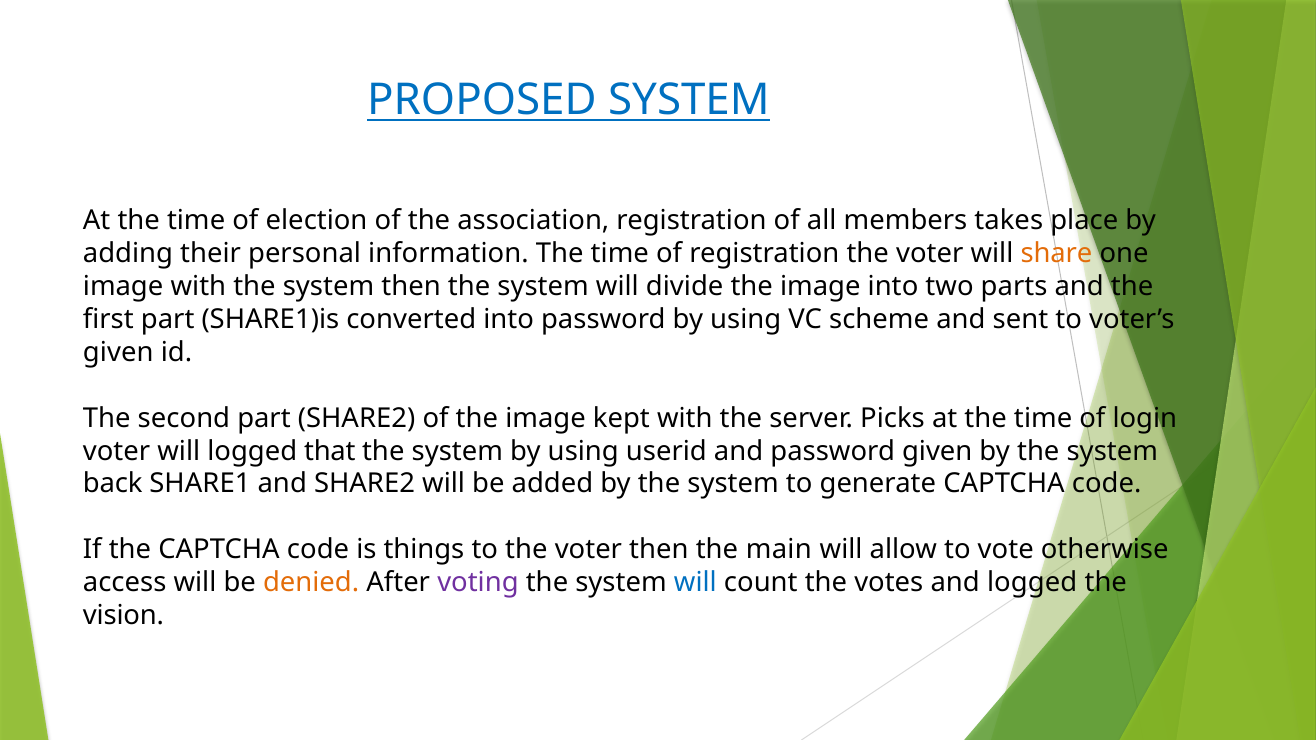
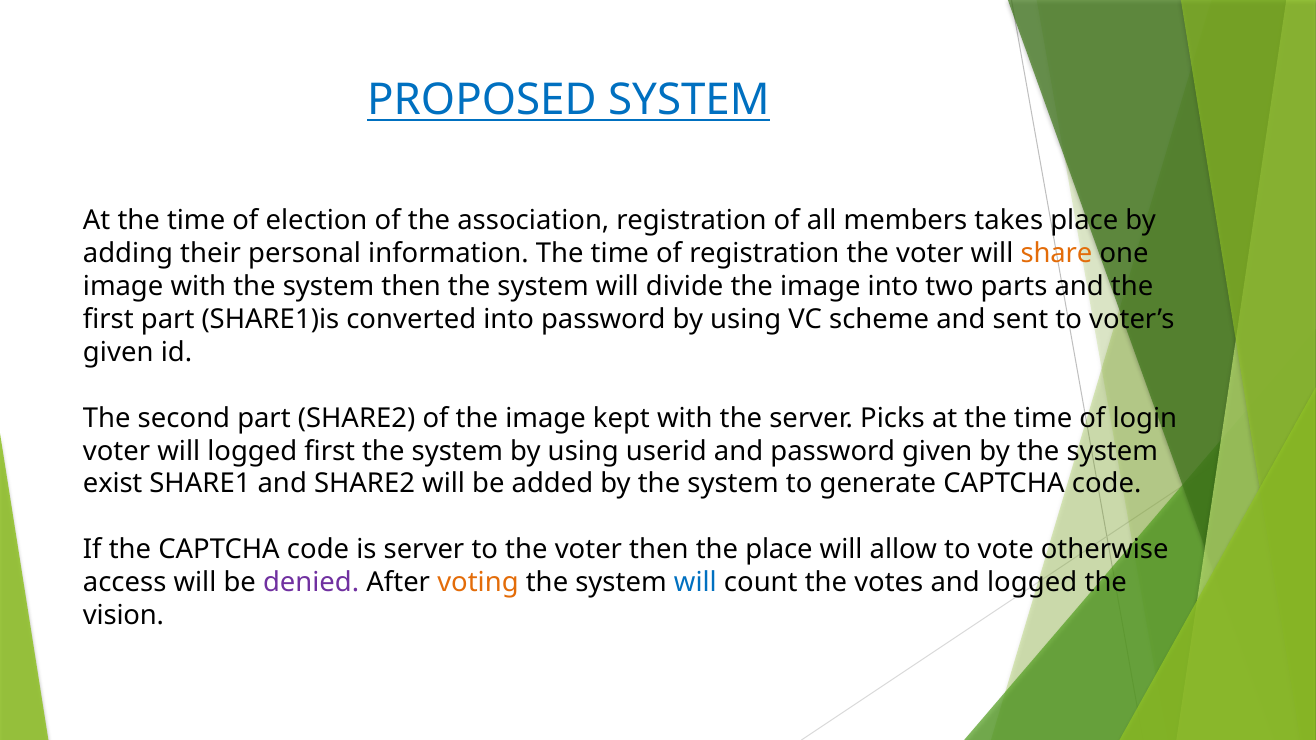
logged that: that -> first (330, 451)
back: back -> exist (113, 484)
is things: things -> server (424, 550)
the main: main -> place (779, 550)
denied colour: orange -> purple (311, 583)
voting colour: purple -> orange (478, 583)
